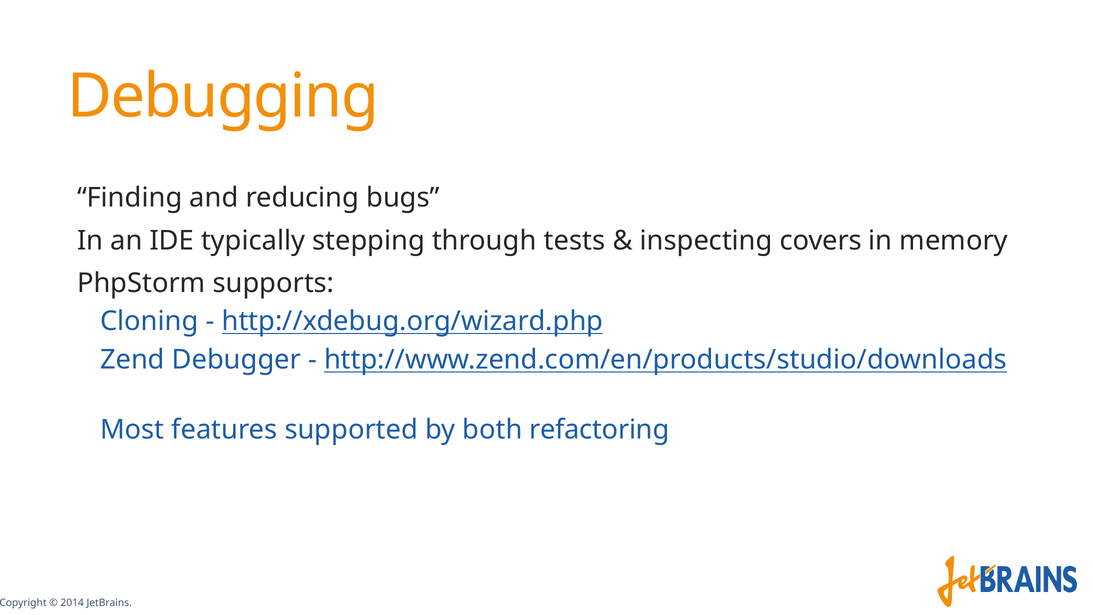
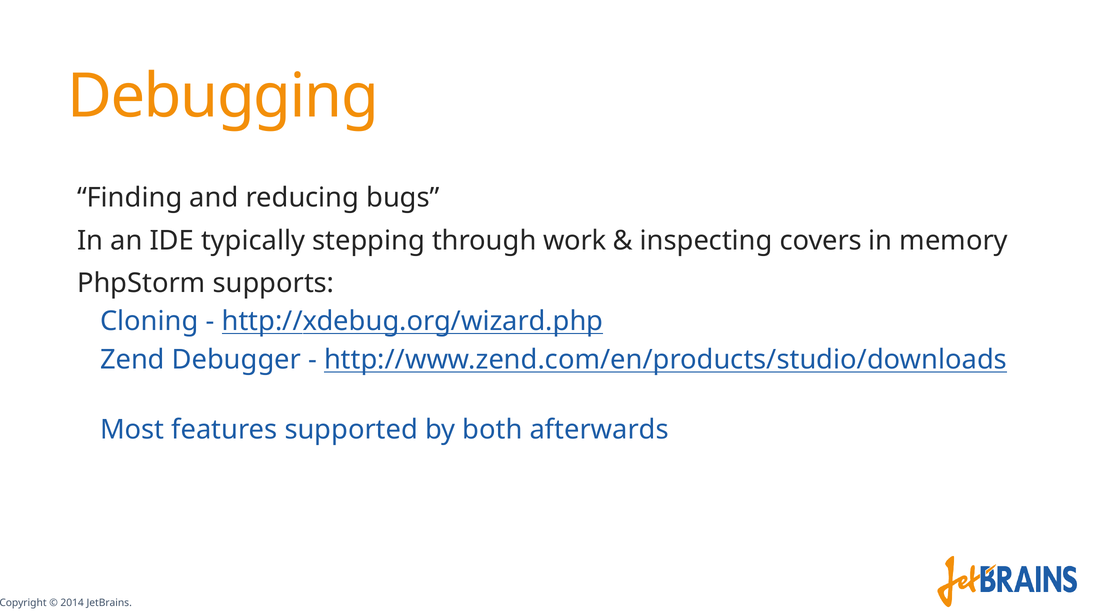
tests: tests -> work (575, 240)
refactoring: refactoring -> afterwards (599, 430)
